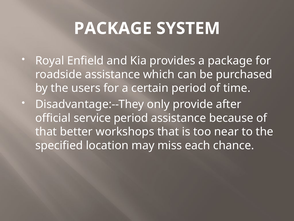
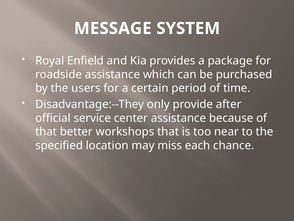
PACKAGE: PACKAGE -> MESSAGE (113, 28)
service period: period -> center (131, 118)
